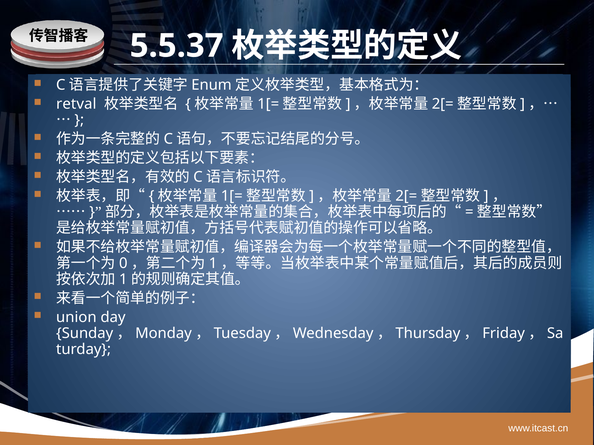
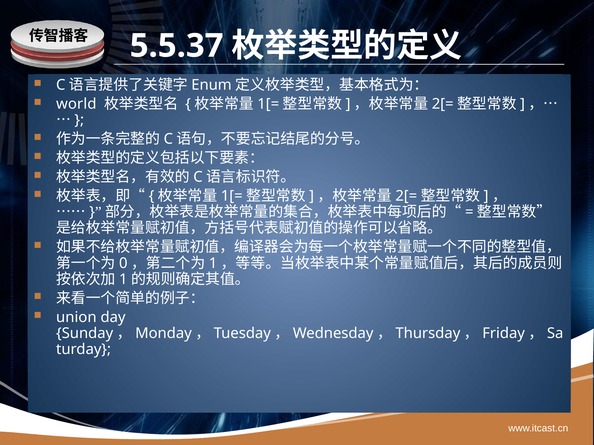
retval: retval -> world (76, 104)
